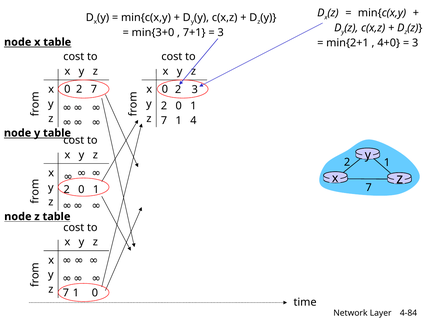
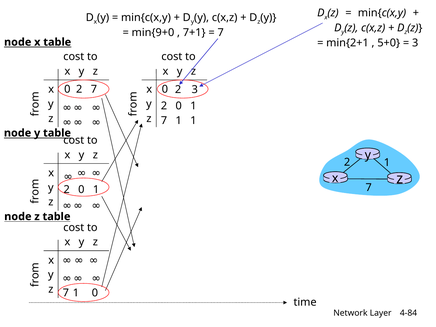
min{3+0: min{3+0 -> min{9+0 (153, 32)
3: 3 -> 7 (221, 32)
4+0: 4+0 -> 5+0 (389, 43)
1 4: 4 -> 1 (193, 120)
